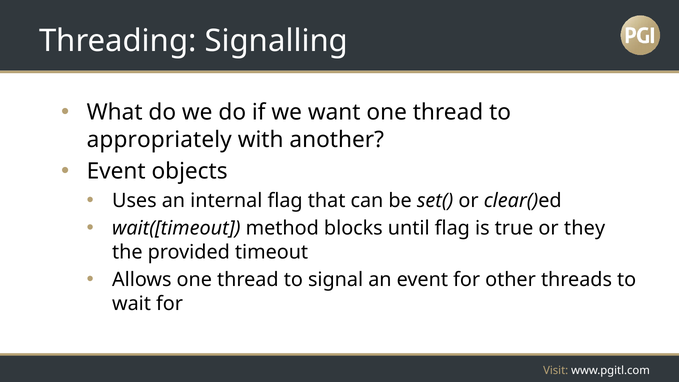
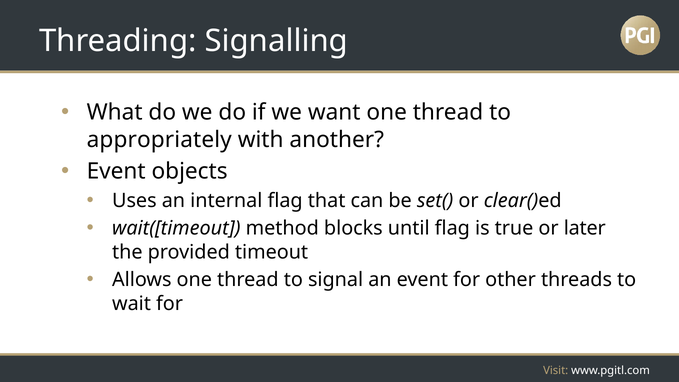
they: they -> later (585, 228)
